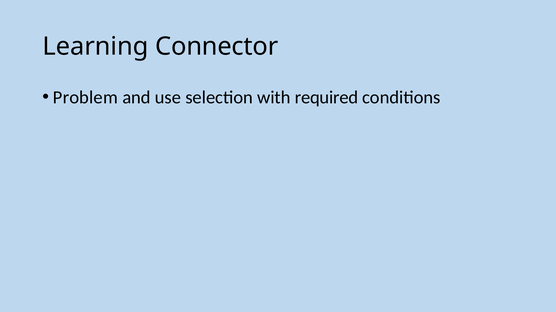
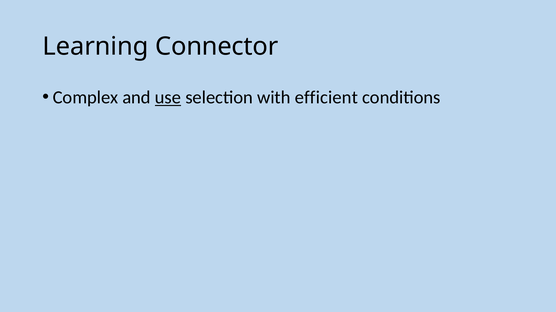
Problem: Problem -> Complex (86, 98)
use underline: none -> present (168, 98)
required: required -> efficient (326, 98)
